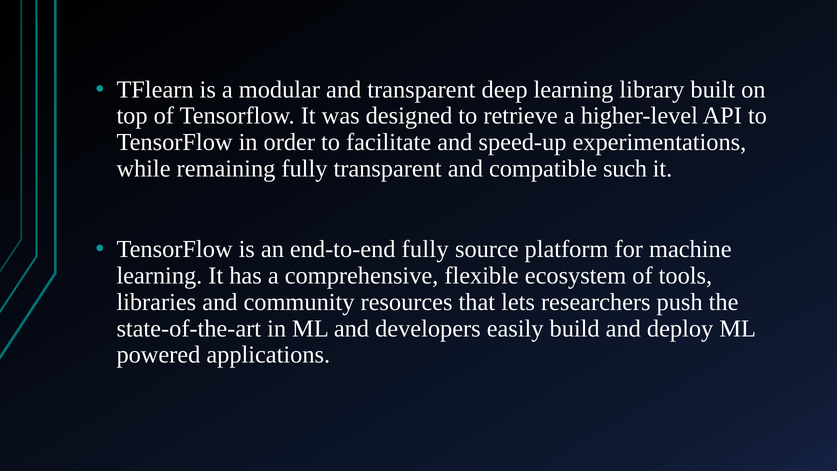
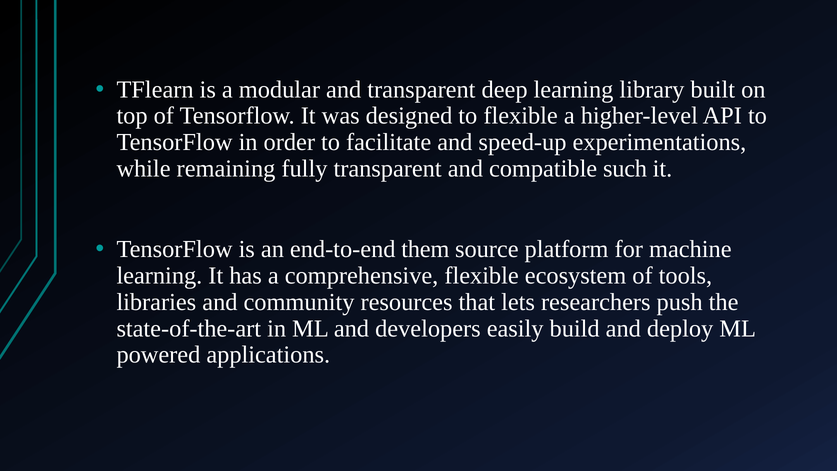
to retrieve: retrieve -> flexible (521, 116)
end-to-end fully: fully -> them (425, 249)
